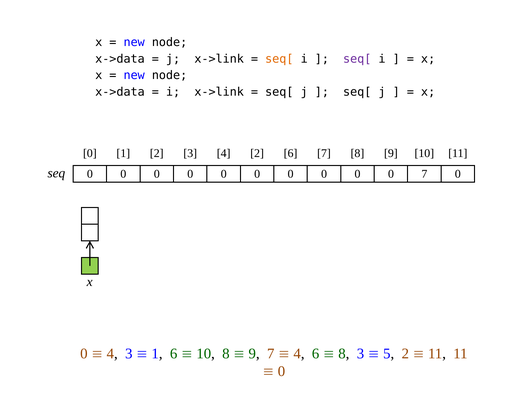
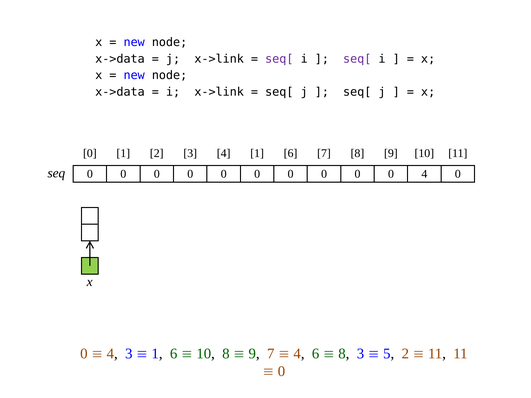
seq[ colour: orange -> purple (279, 59)
4 2: 2 -> 1 (257, 153)
0 7: 7 -> 4 (424, 174)
